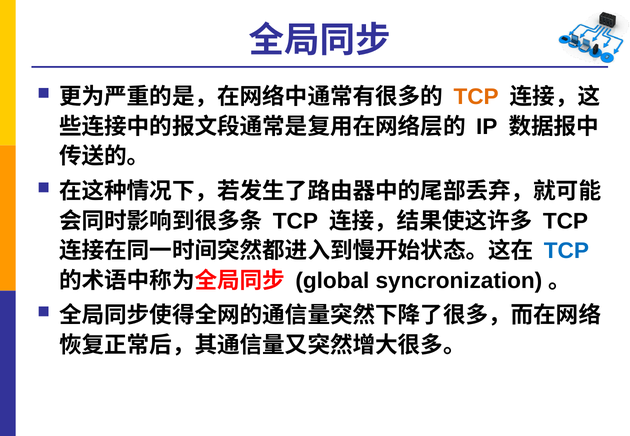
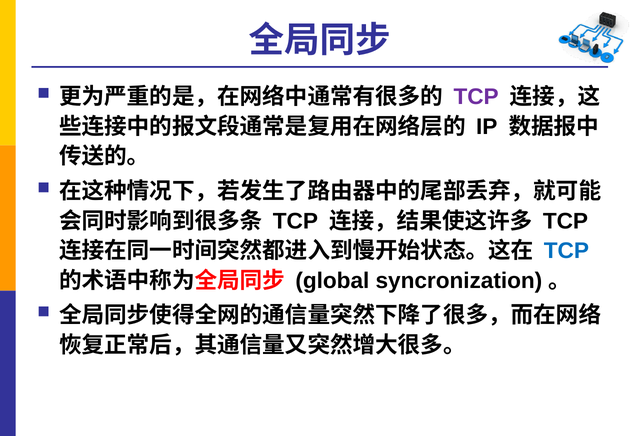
TCP colour: orange -> purple (476, 97)
